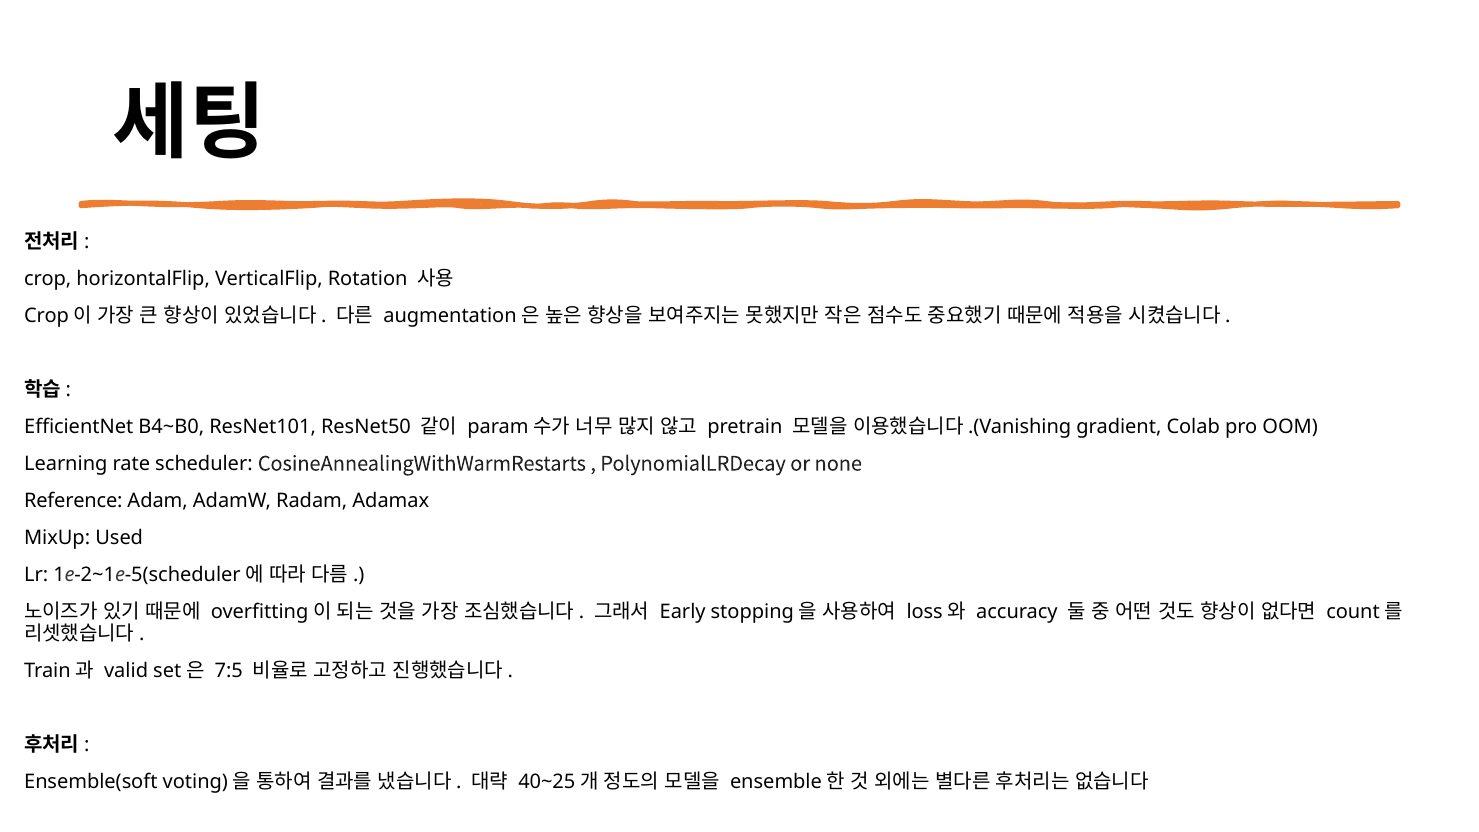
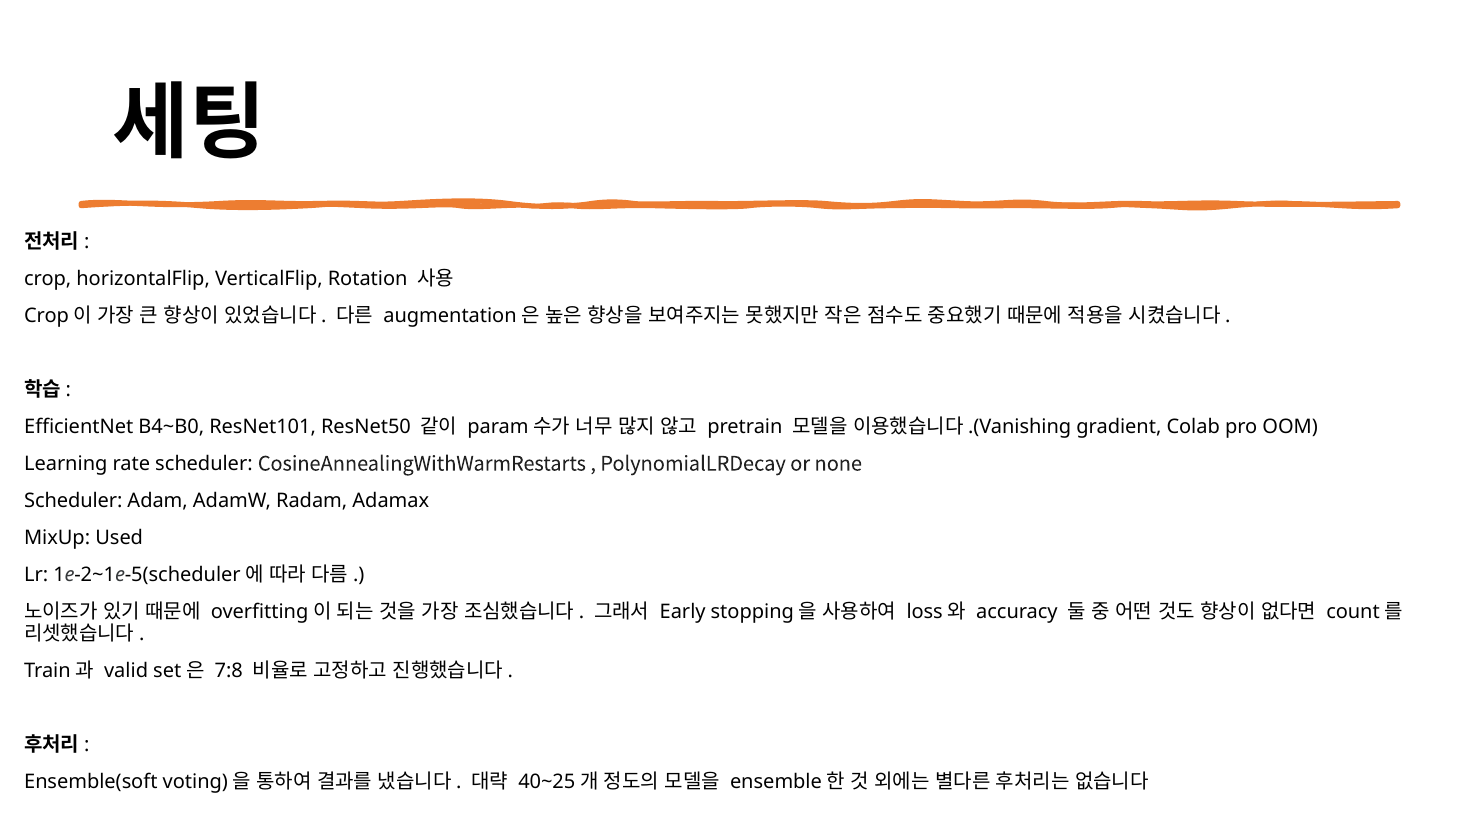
Reference: Reference -> Scheduler (73, 501)
7:5: 7:5 -> 7:8 (229, 671)
